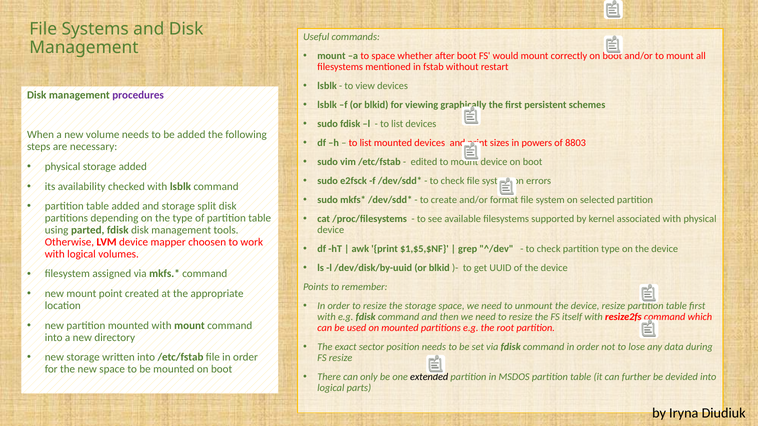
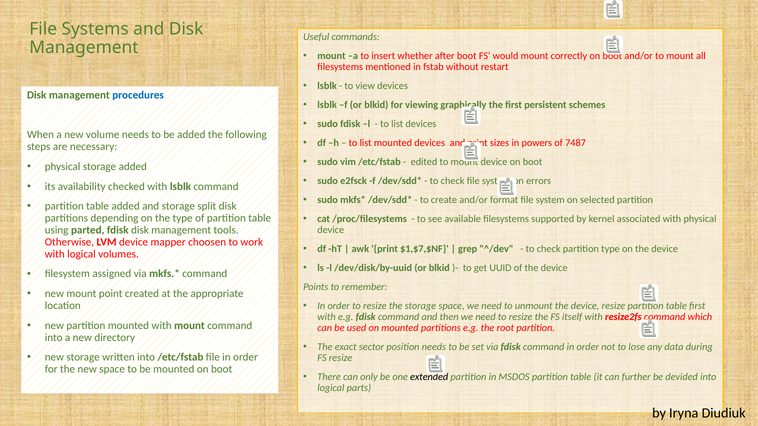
to space: space -> insert (383, 56)
procedures colour: purple -> blue (138, 95)
8803: 8803 -> 7487 (576, 143)
$1,$5,$NF: $1,$5,$NF -> $1,$7,$NF (424, 249)
